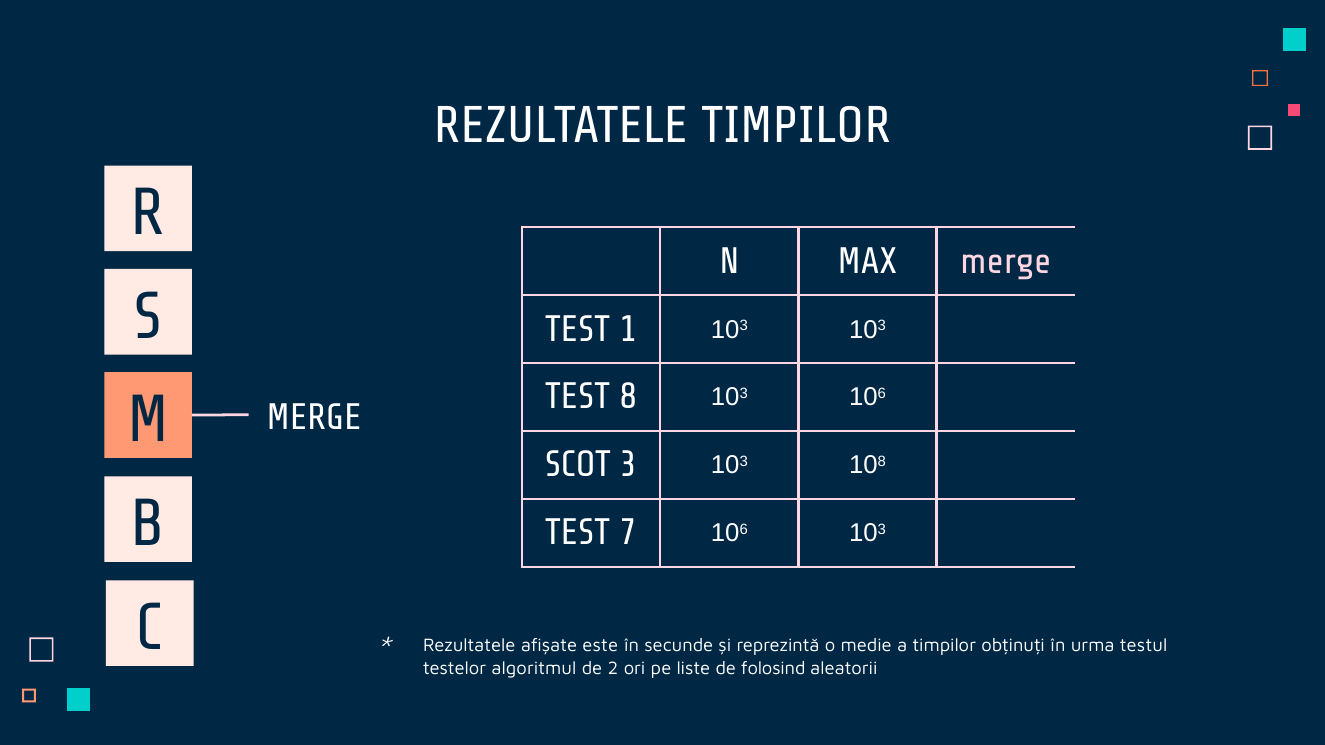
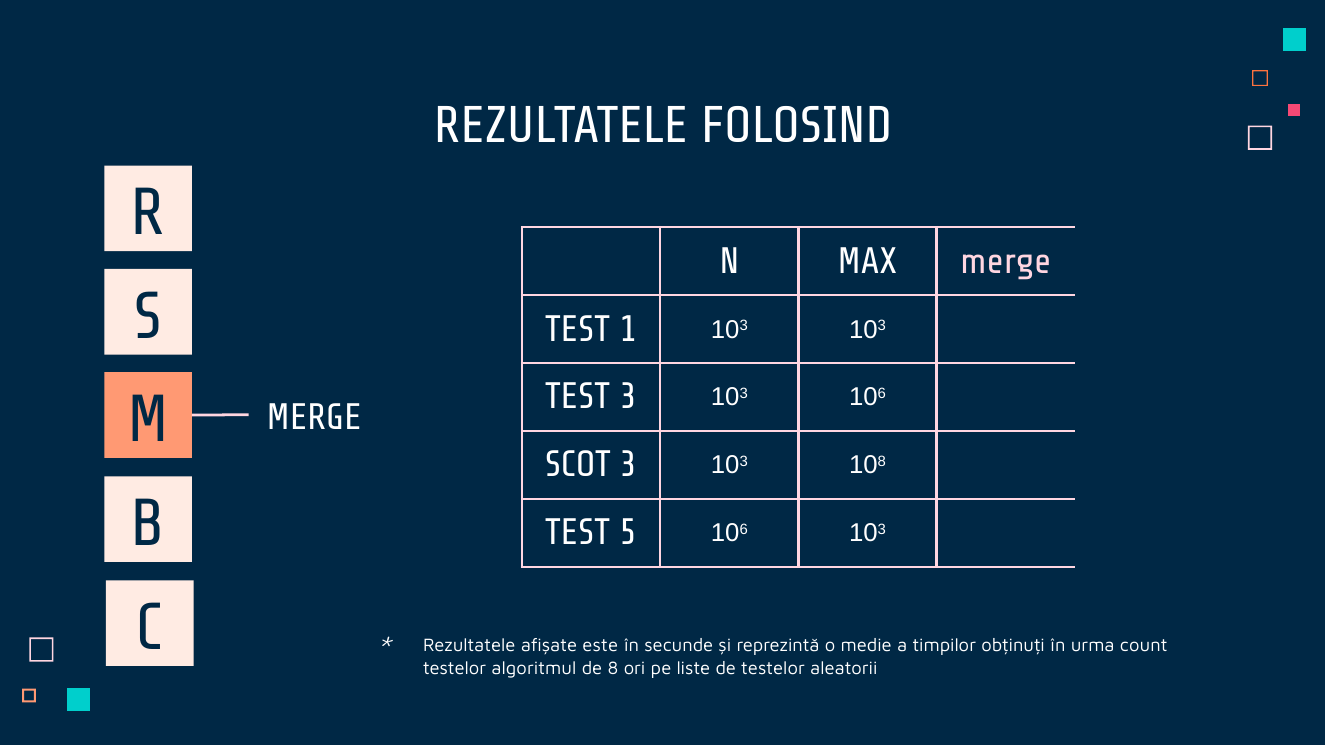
REZULTATELE TIMPILOR: TIMPILOR -> FOLOSIND (797, 126)
TEST 8: 8 -> 3 (628, 397)
7: 7 -> 5 (628, 533)
testul: testul -> count (1144, 646)
2: 2 -> 8 (613, 668)
de folosind: folosind -> testelor (773, 668)
